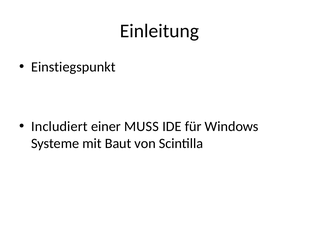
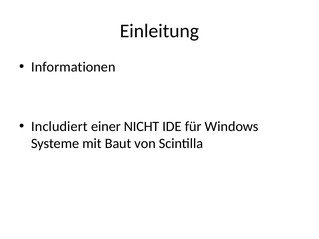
Einstiegspunkt: Einstiegspunkt -> Informationen (73, 67)
MUSS: MUSS -> NICHT (142, 126)
